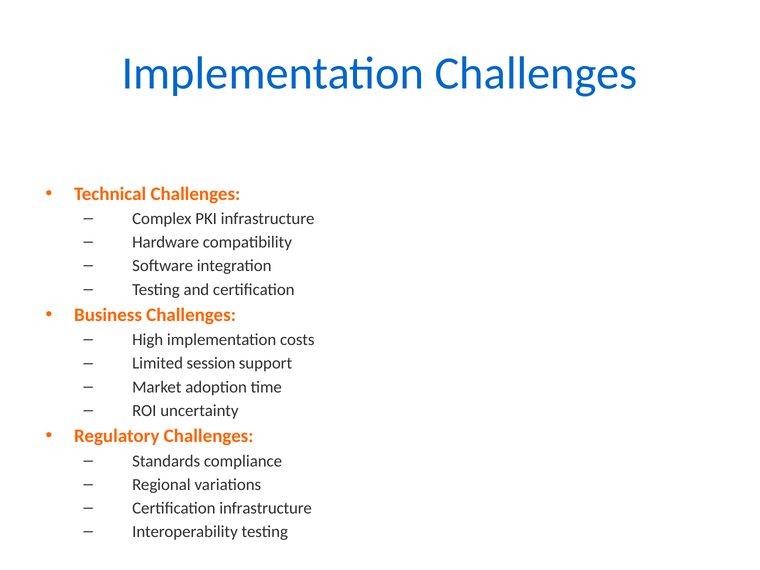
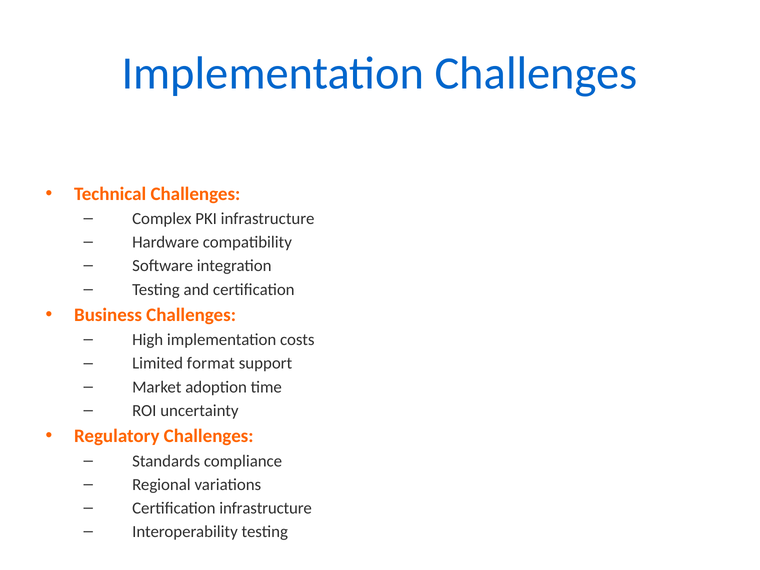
session: session -> format (211, 363)
